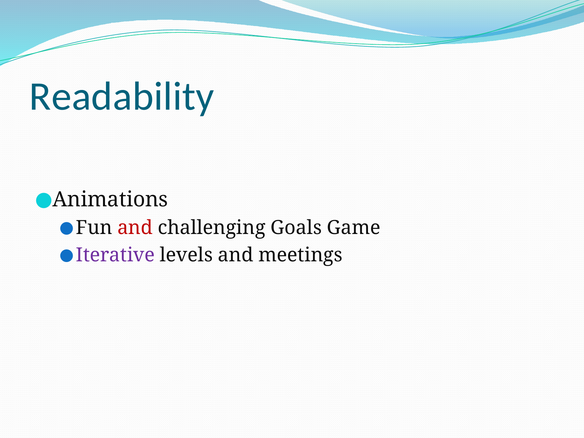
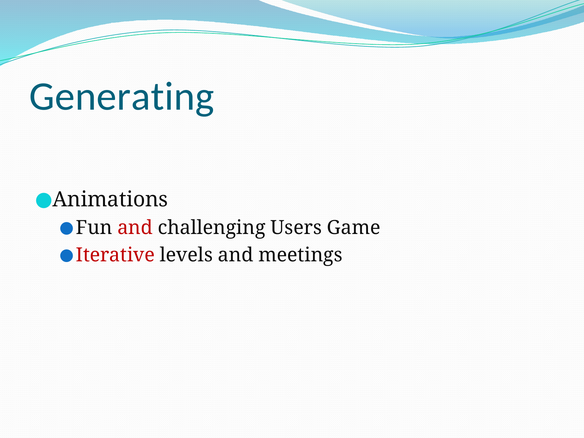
Readability: Readability -> Generating (122, 96)
Goals: Goals -> Users (296, 228)
Iterative colour: purple -> red (115, 255)
